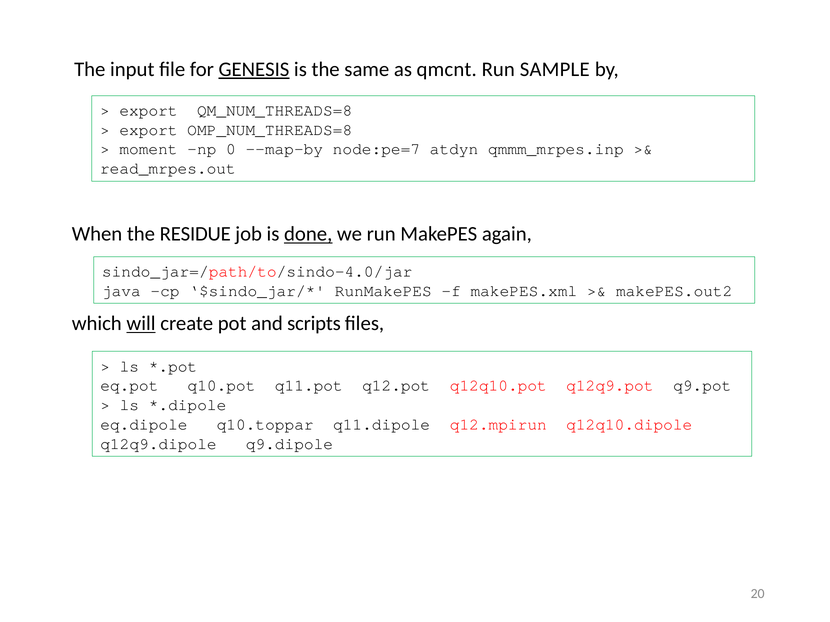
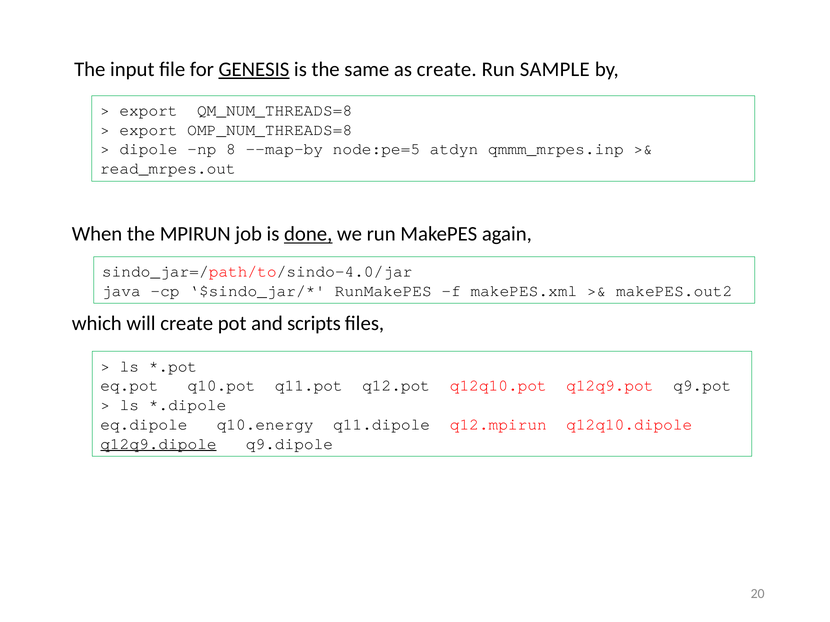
as qmcnt: qmcnt -> create (447, 69)
moment: moment -> dipole (148, 149)
0: 0 -> 8 (231, 149)
node:pe=7: node:pe=7 -> node:pe=5 (376, 149)
RESIDUE: RESIDUE -> MPIRUN (195, 234)
will underline: present -> none (141, 324)
q10.toppar: q10.toppar -> q10.energy (265, 425)
q12q9.dipole underline: none -> present (158, 444)
